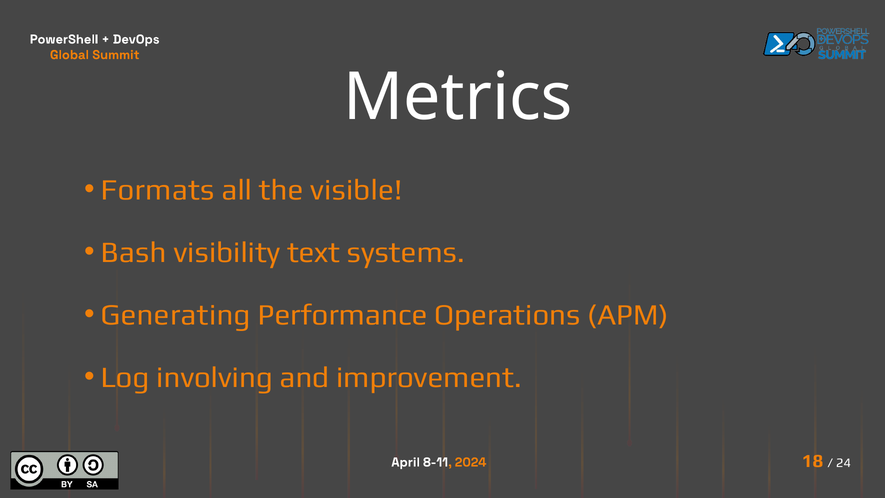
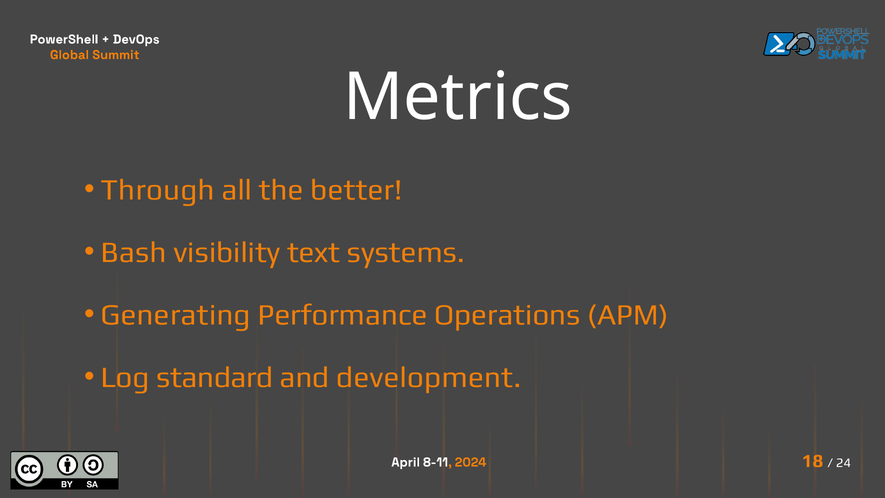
Formats: Formats -> Through (158, 190)
visible: visible -> better (356, 190)
involving: involving -> standard (215, 377)
improvement: improvement -> development (429, 377)
